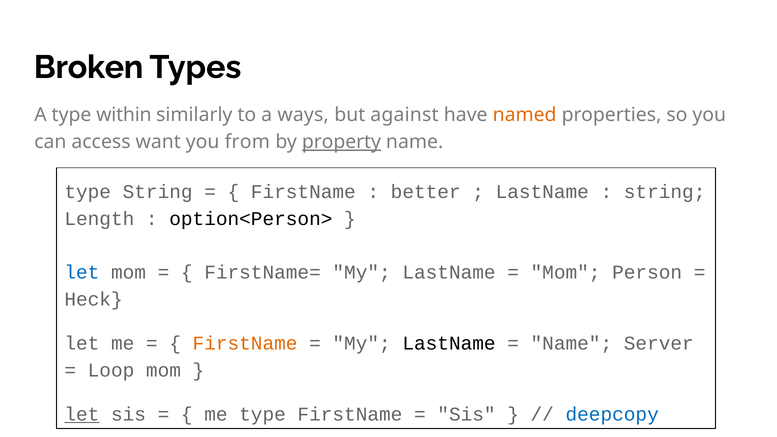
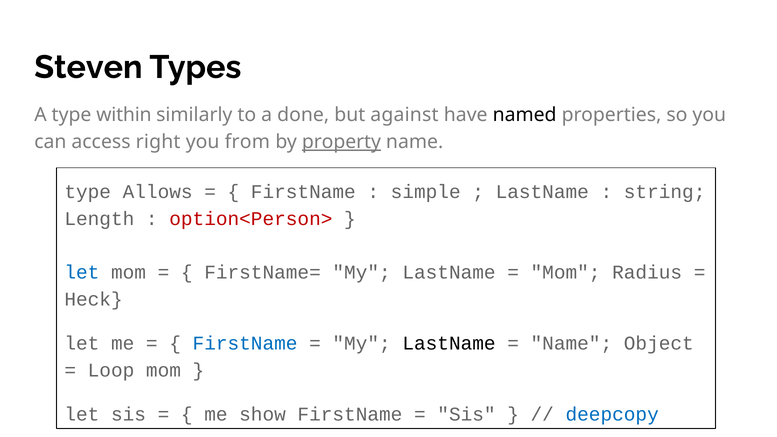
Broken: Broken -> Steven (88, 67)
ways: ways -> done (303, 115)
named colour: orange -> black (525, 115)
want: want -> right (158, 142)
type String: String -> Allows (158, 192)
better: better -> simple (426, 192)
option<Person> colour: black -> red (251, 219)
Person: Person -> Radius (647, 273)
FirstName colour: orange -> blue (245, 343)
Server: Server -> Object (659, 343)
let underline: present -> none (82, 414)
me type: type -> show (263, 414)
